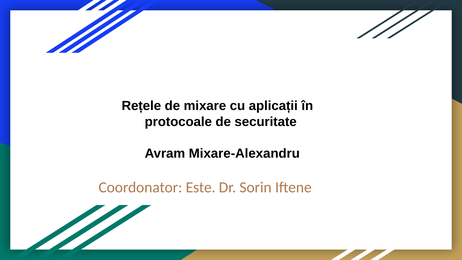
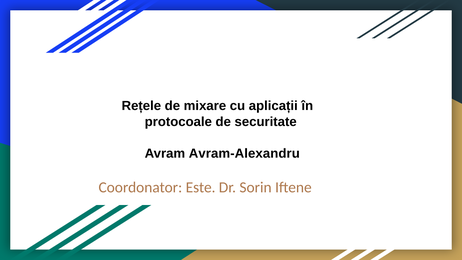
Mixare-Alexandru: Mixare-Alexandru -> Avram-Alexandru (244, 153)
